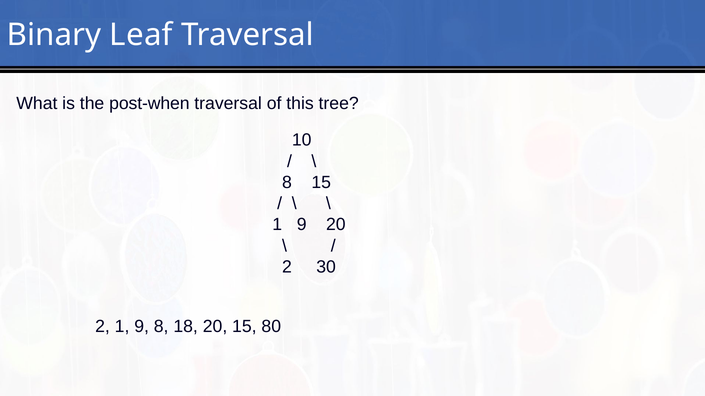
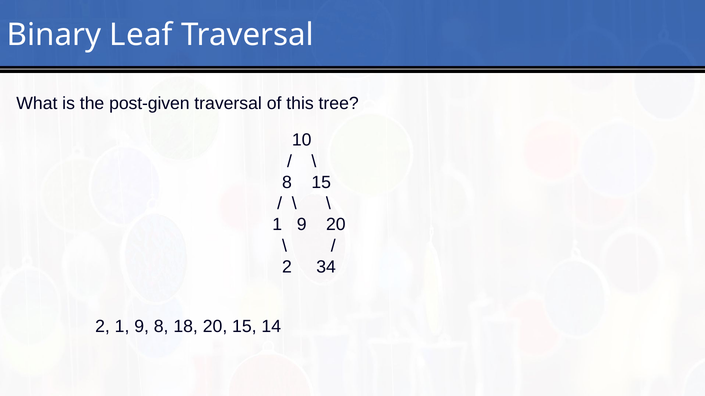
post-when: post-when -> post-given (149, 104)
30: 30 -> 34 (326, 267)
80: 80 -> 14 (271, 327)
